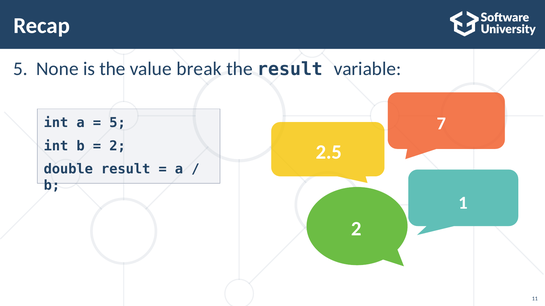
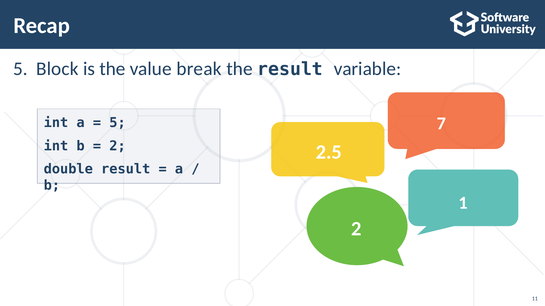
None: None -> Block (57, 69)
